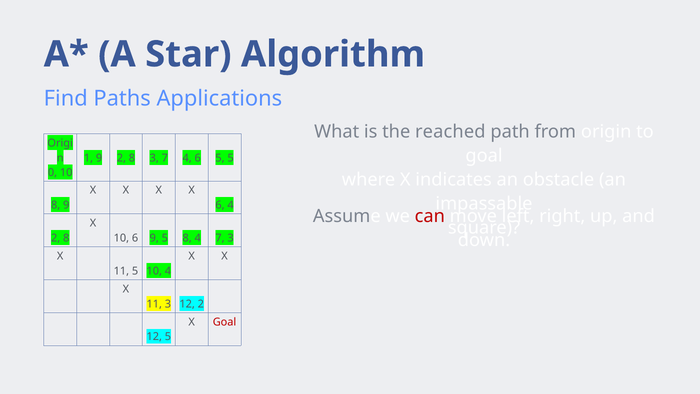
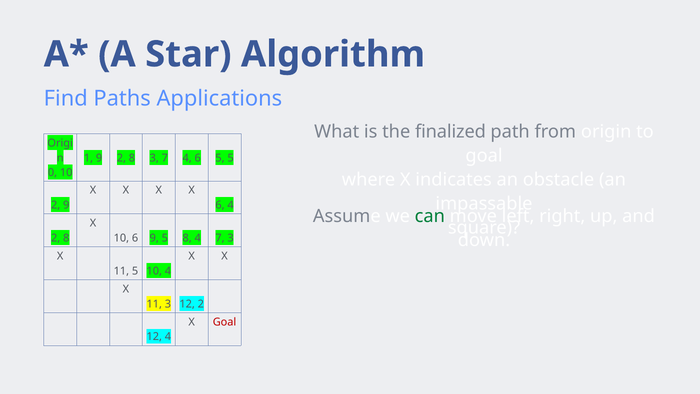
reached: reached -> finalized (450, 132)
8: 8 -> 2 (56, 205)
can colour: red -> green (430, 216)
12 5: 5 -> 4 (168, 337)
